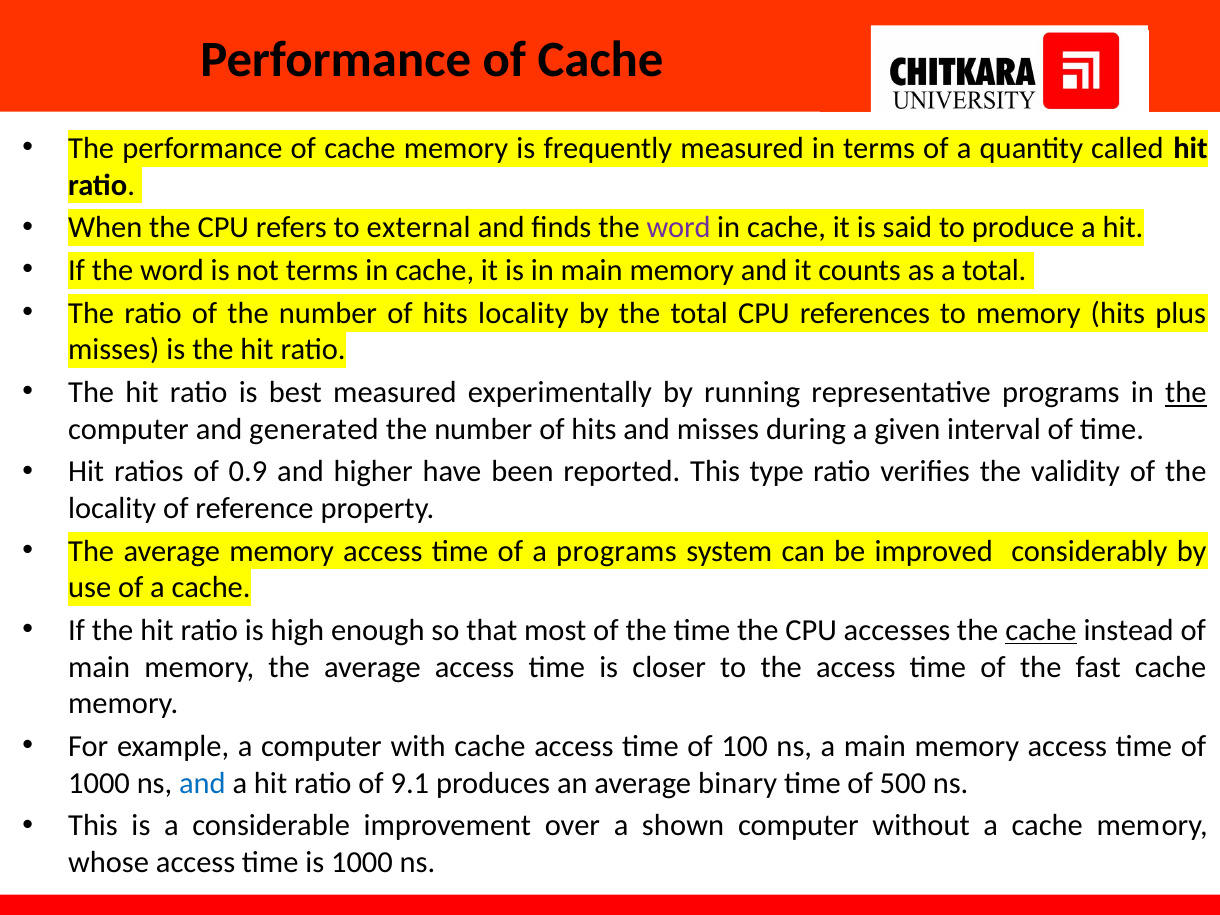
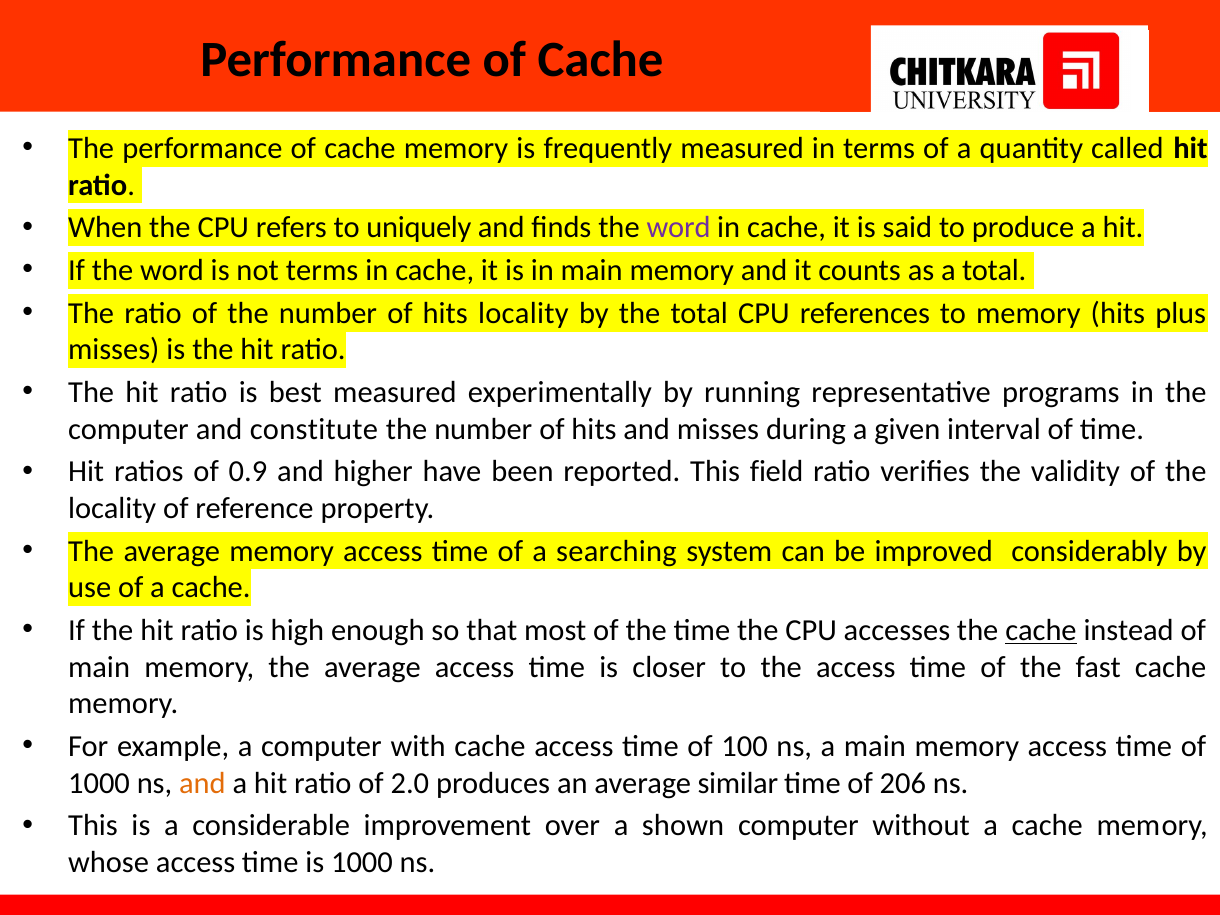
external: external -> uniquely (419, 228)
the underline: present -> none (1186, 393)
generated: generated -> constitute (314, 429)
type: type -> field (777, 472)
a programs: programs -> searching (616, 551)
and colour: blue -> orange (202, 783)
9.1: 9.1 -> 2.0 (410, 783)
binary: binary -> similar (738, 783)
500: 500 -> 206 (903, 783)
